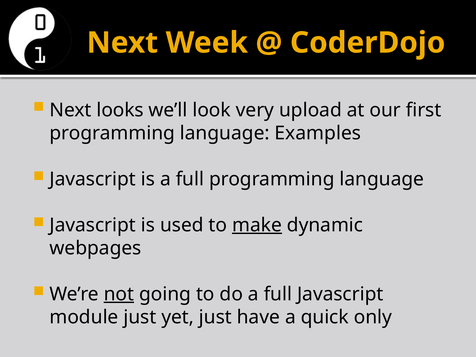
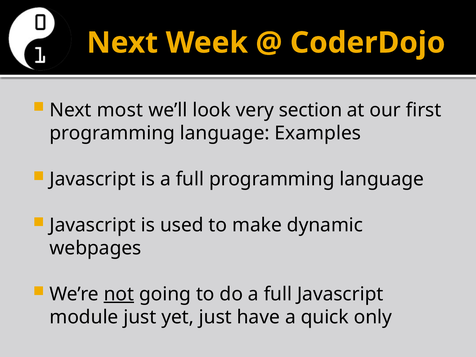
looks: looks -> most (120, 110)
upload: upload -> section (311, 110)
make underline: present -> none (257, 225)
